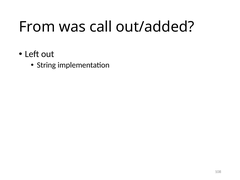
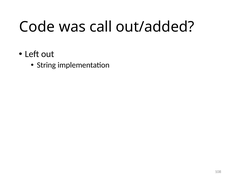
From: From -> Code (37, 27)
